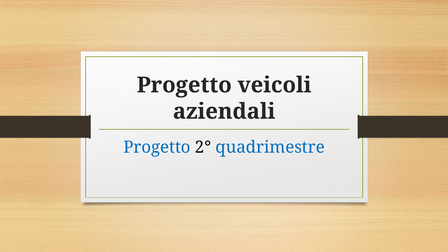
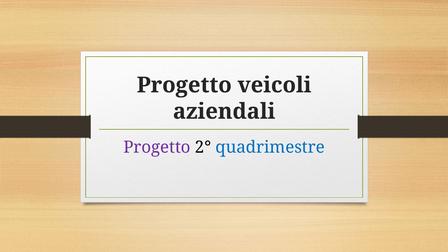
Progetto colour: blue -> purple (157, 147)
